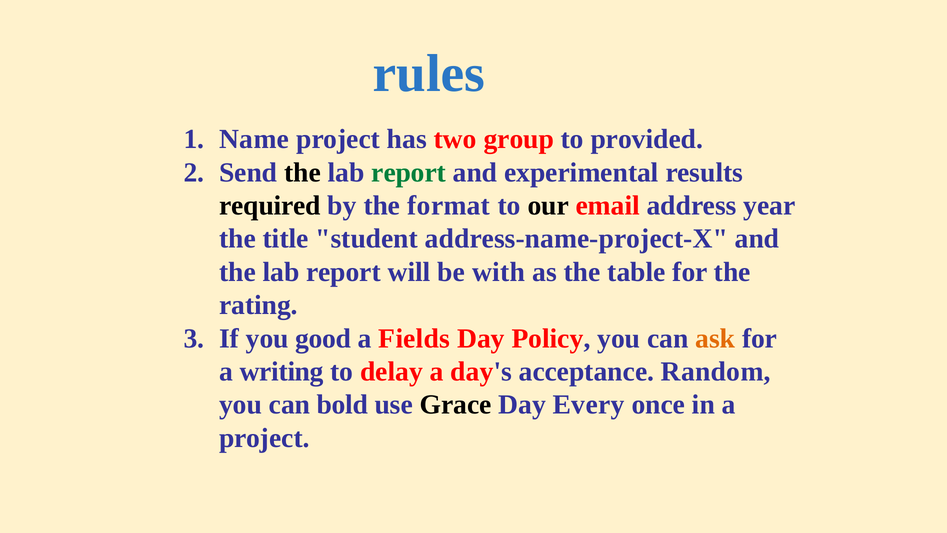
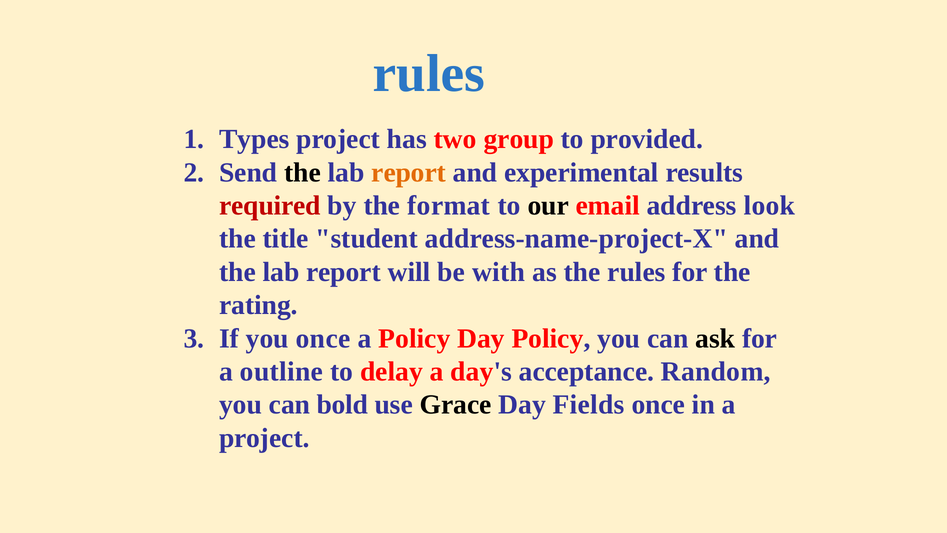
Name: Name -> Types (254, 139)
report colour: green -> orange (409, 172)
required colour: black -> red (270, 206)
year: year -> look (769, 206)
the table: table -> rules (636, 272)
you good: good -> once (323, 338)
a Fields: Fields -> Policy (414, 338)
ask colour: orange -> black (715, 338)
writing: writing -> outline (281, 371)
Every: Every -> Fields (589, 405)
